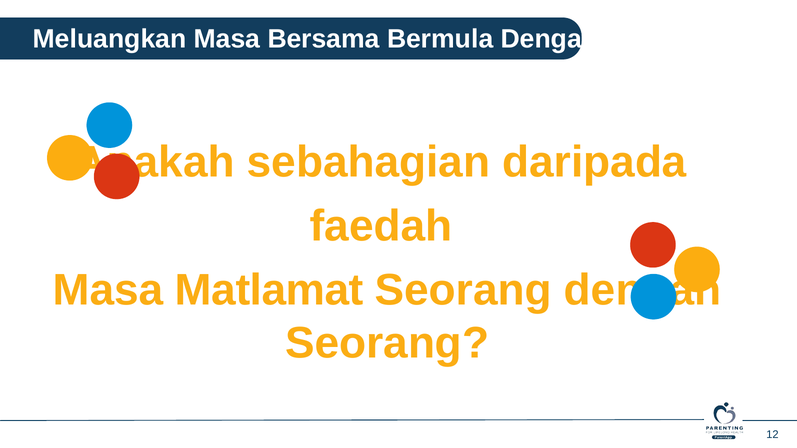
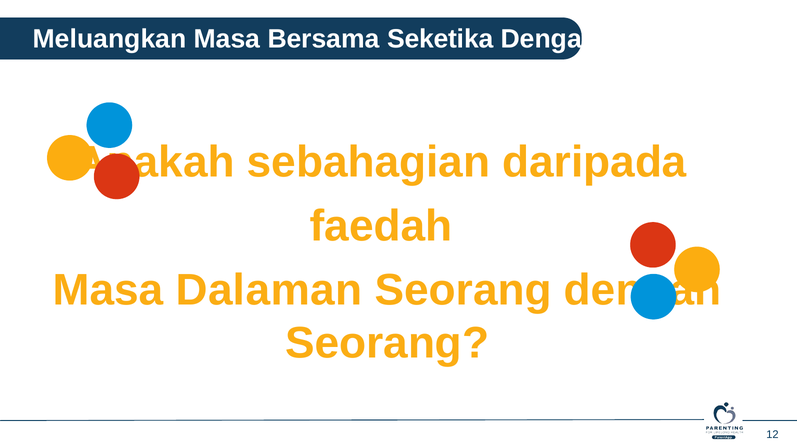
Bermula: Bermula -> Seketika (440, 39)
Matlamat: Matlamat -> Dalaman (269, 290)
